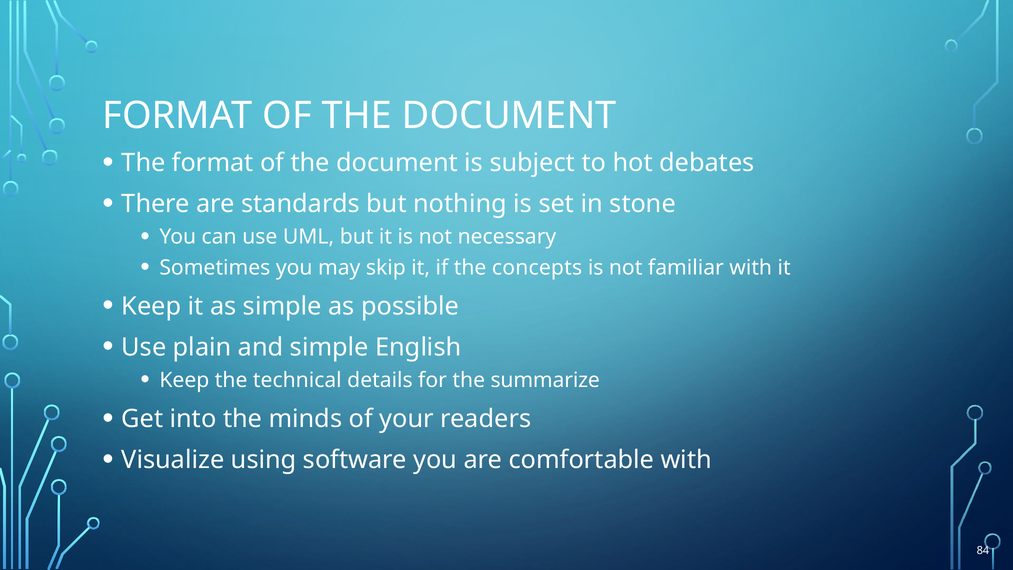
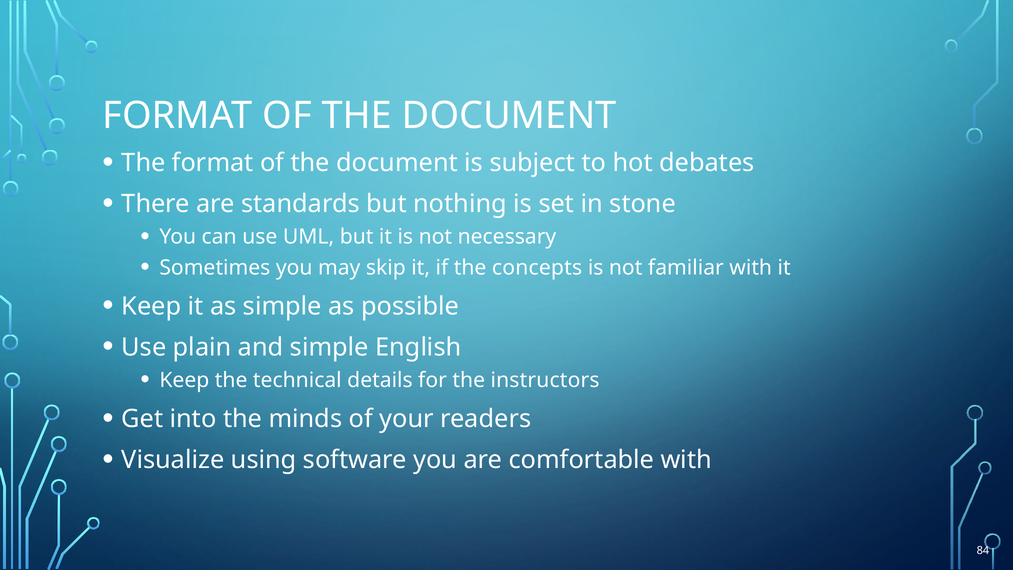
summarize: summarize -> instructors (545, 380)
